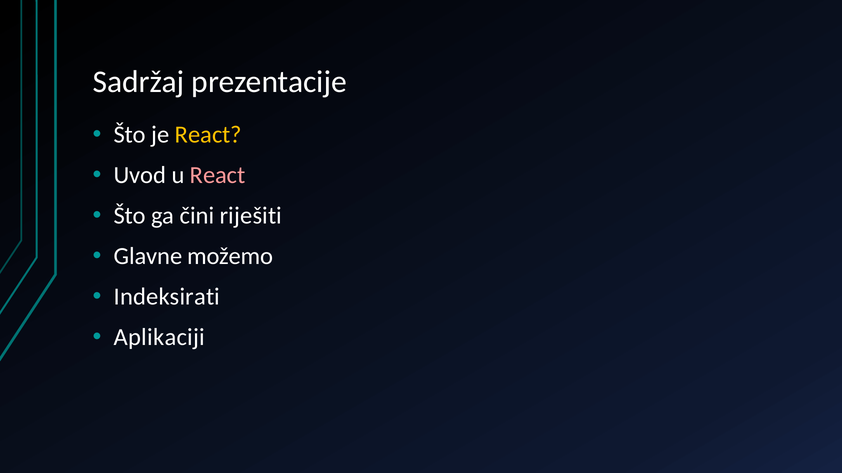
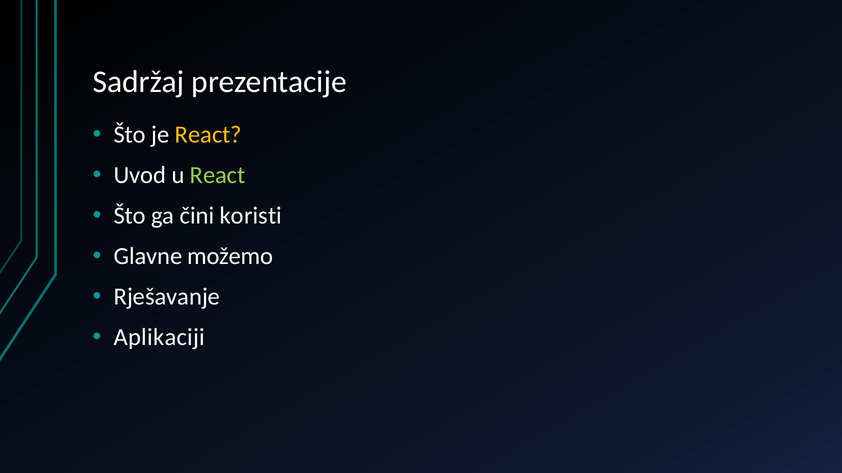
React colour: pink -> light green (218, 175)
riješiti: riješiti -> koristi (251, 216)
Indeksirati: Indeksirati -> Rješavanje (167, 297)
